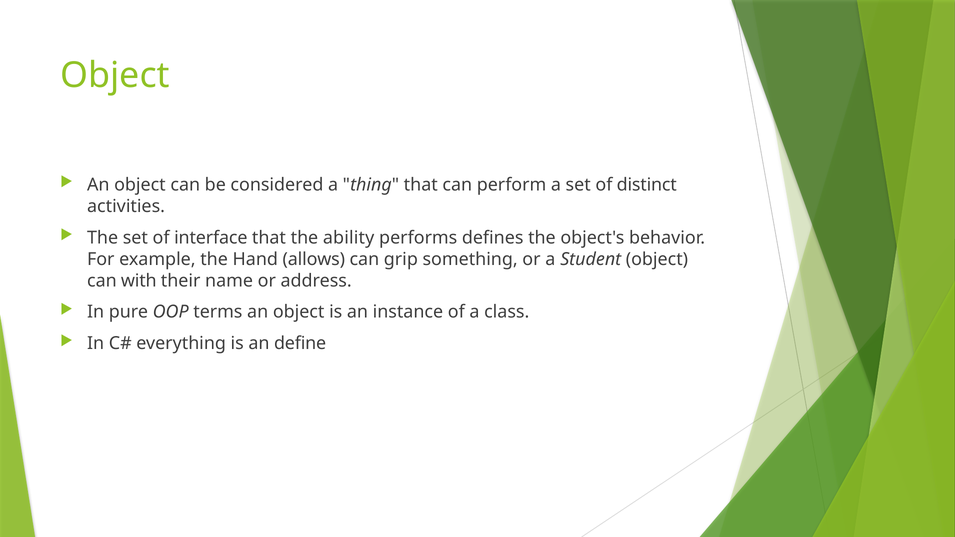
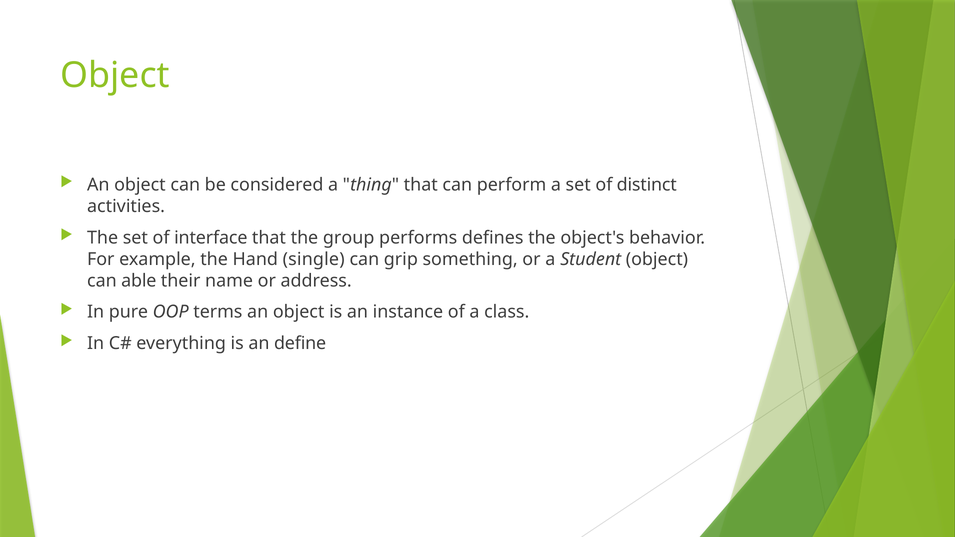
ability: ability -> group (349, 238)
allows: allows -> single (314, 259)
with: with -> able (139, 281)
